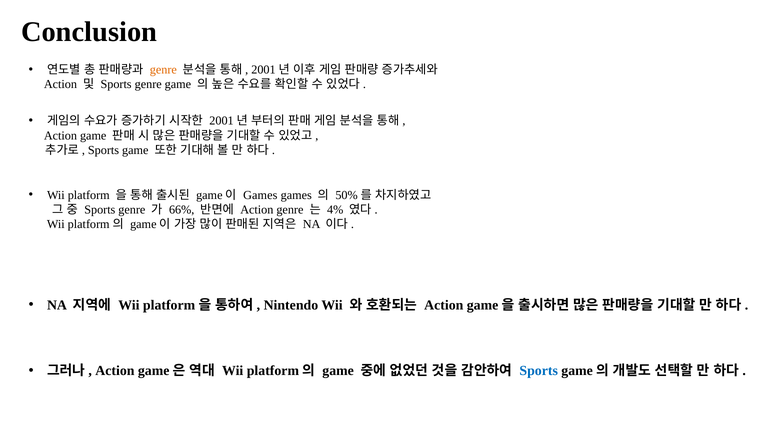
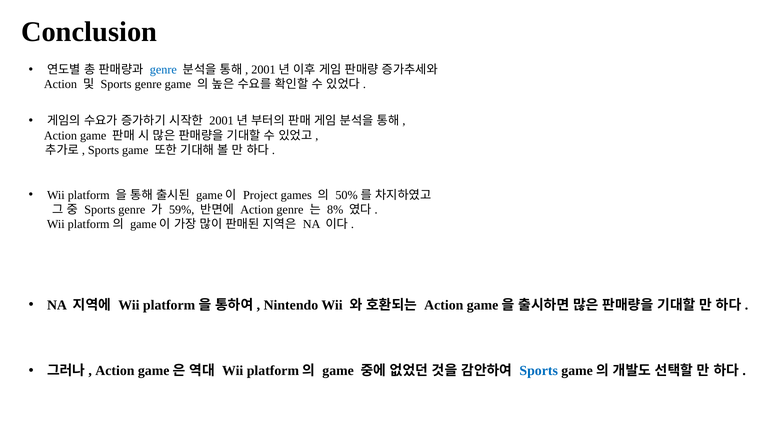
genre colour: orange -> blue (163, 70)
Games: Games -> Project (260, 195)
66%: 66% -> 59% (182, 210)
4%: 4% -> 8% (335, 210)
